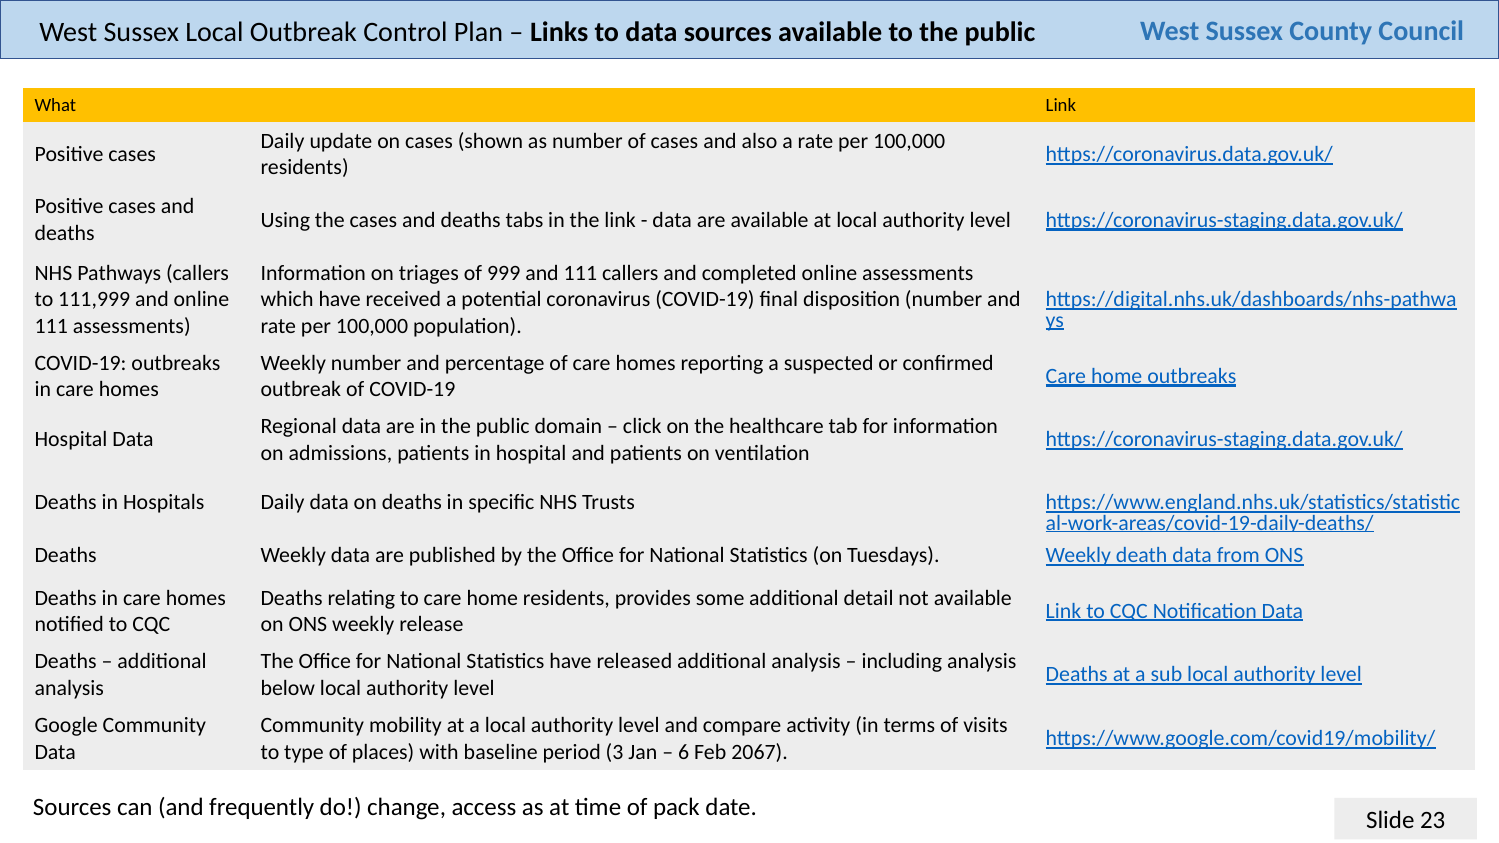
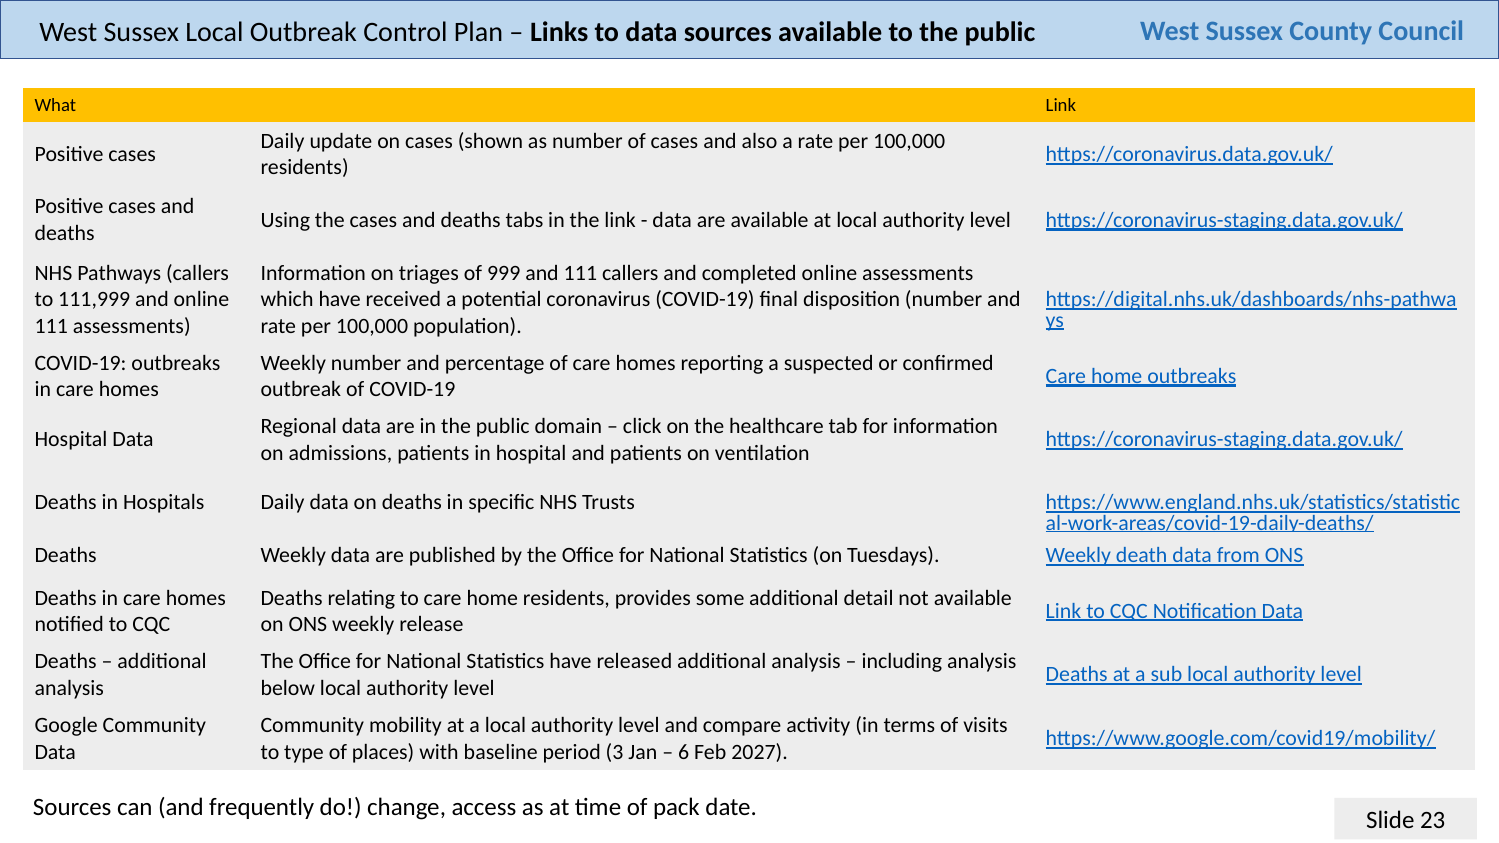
2067: 2067 -> 2027 (760, 752)
